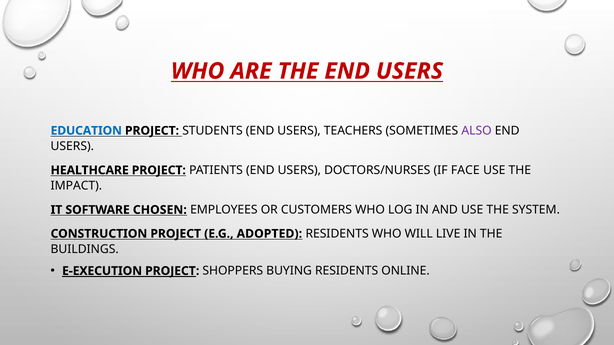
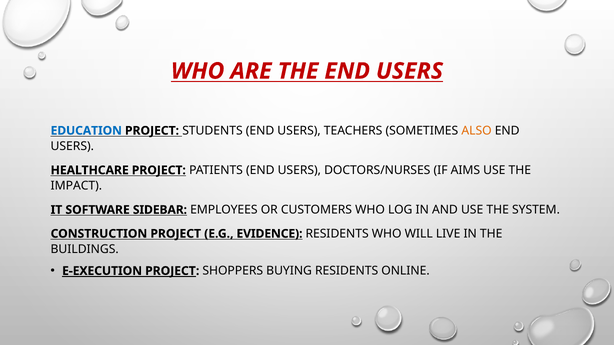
ALSO colour: purple -> orange (477, 131)
FACE: FACE -> AIMS (465, 170)
CHOSEN: CHOSEN -> SIDEBAR (160, 210)
ADOPTED: ADOPTED -> EVIDENCE (269, 234)
